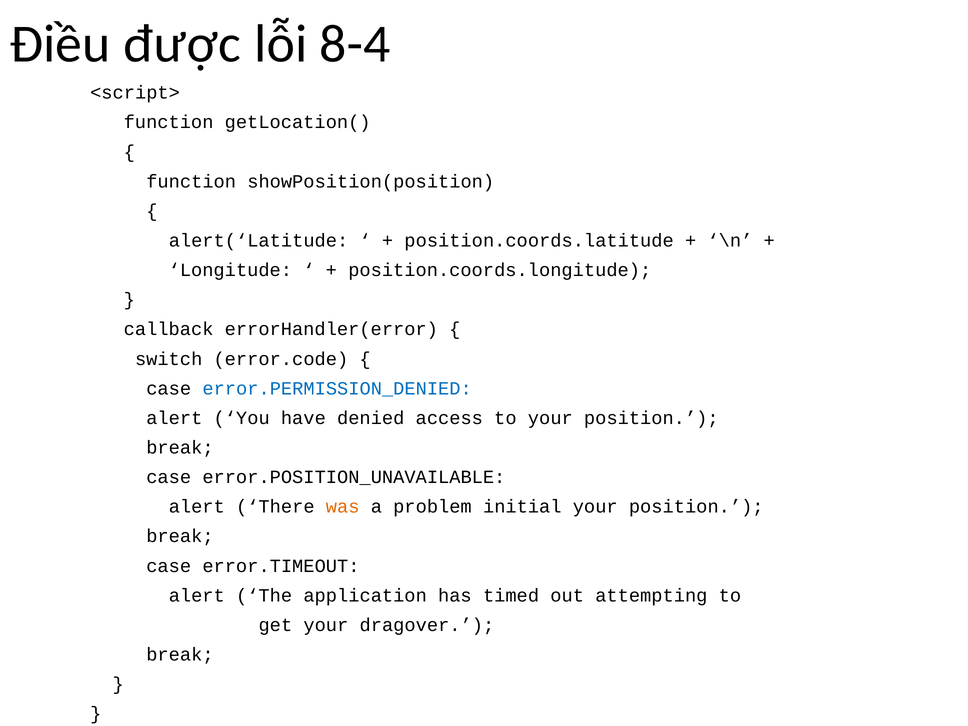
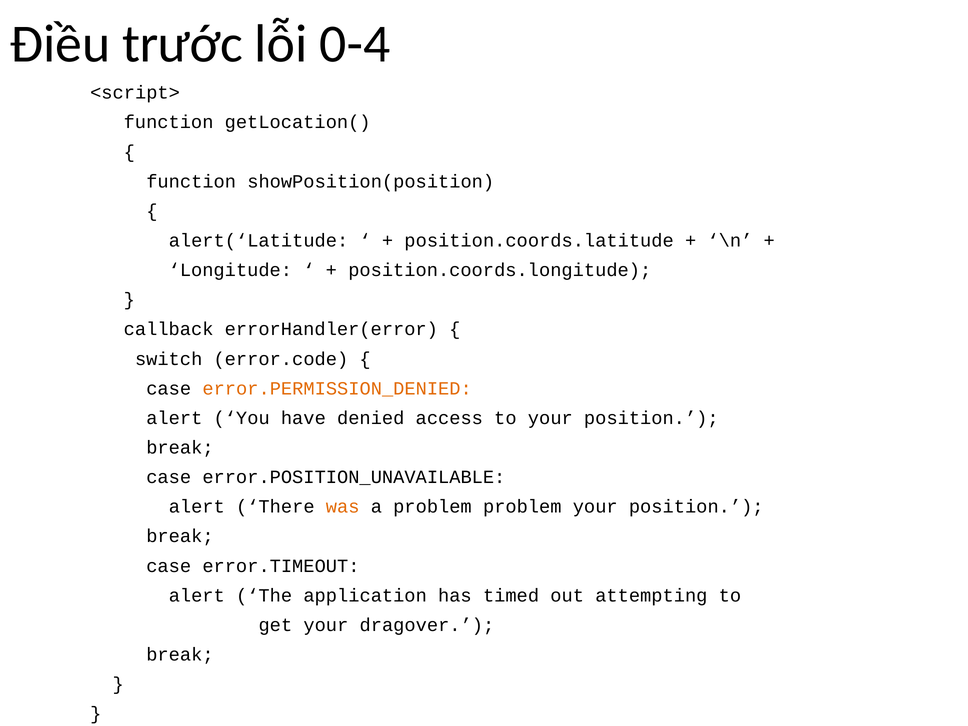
được: được -> trước (183, 44)
8-4: 8-4 -> 0-4 (355, 44)
error.PERMISSION_DENIED colour: blue -> orange (337, 388)
problem initial: initial -> problem (522, 507)
